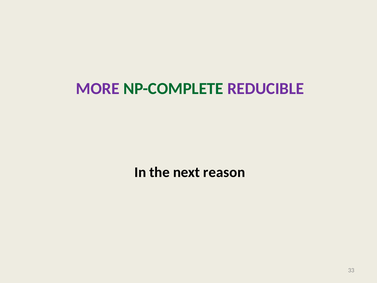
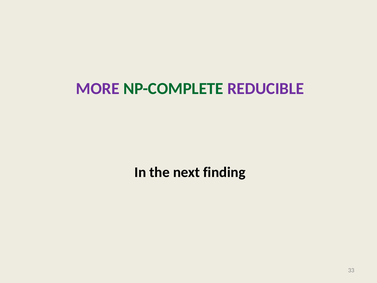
reason: reason -> finding (224, 172)
